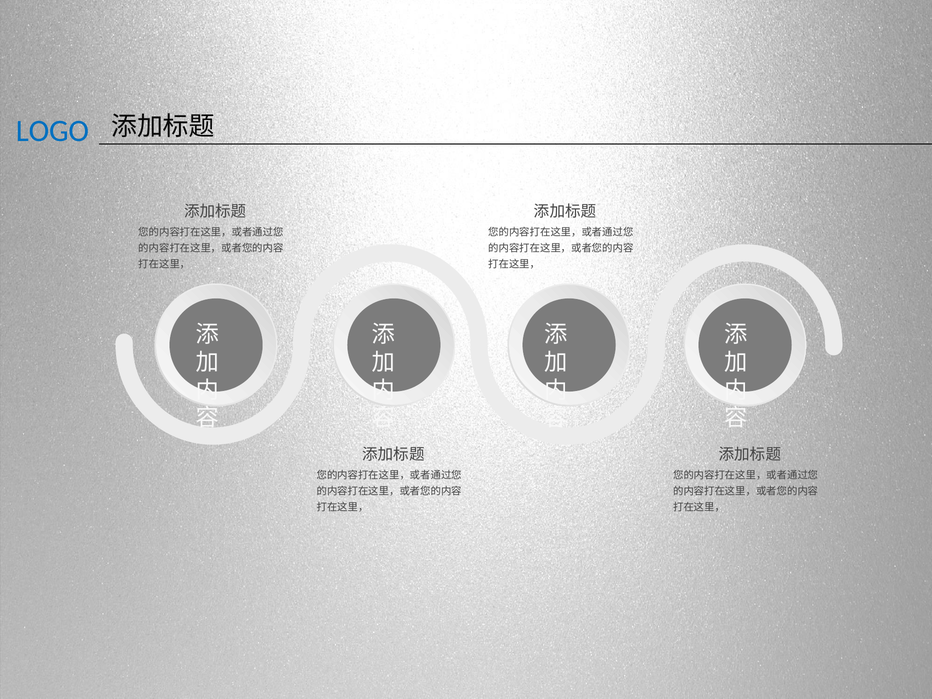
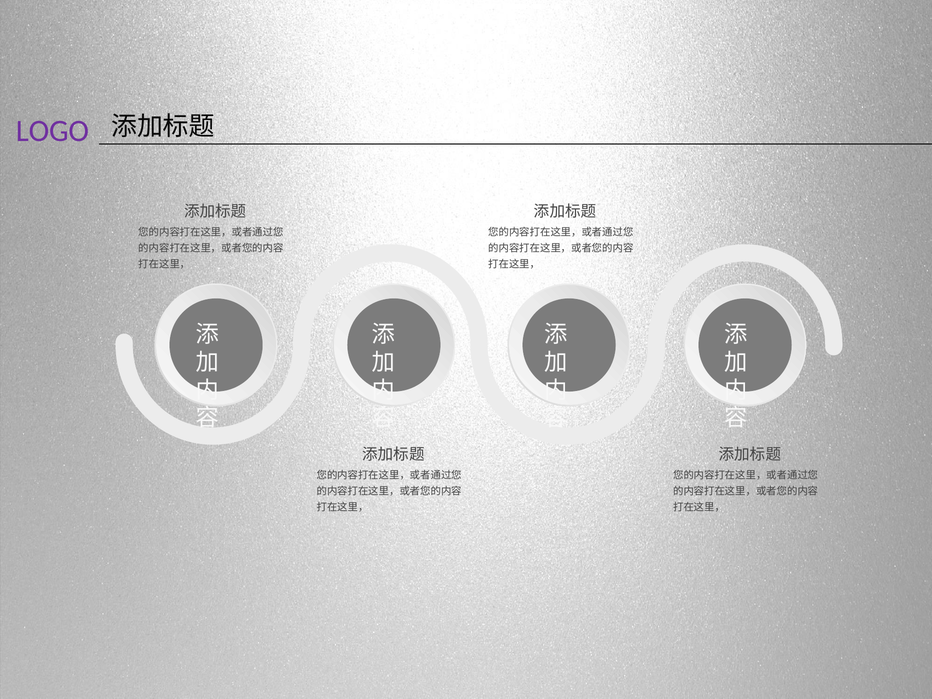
LOGO colour: blue -> purple (52, 131)
